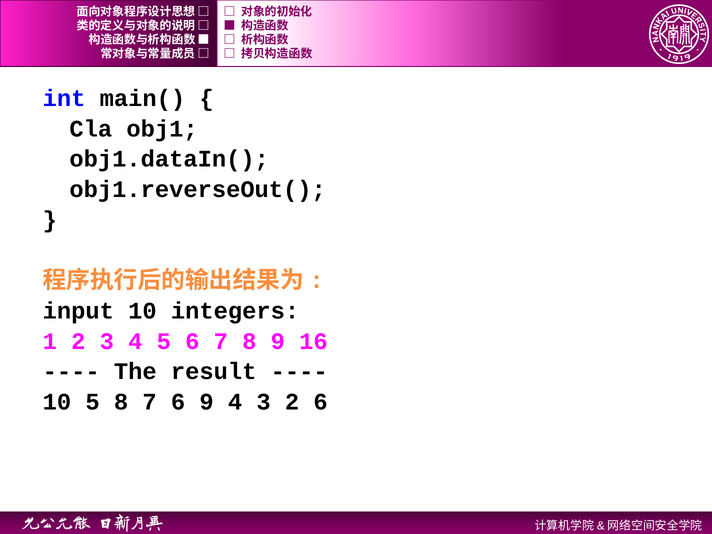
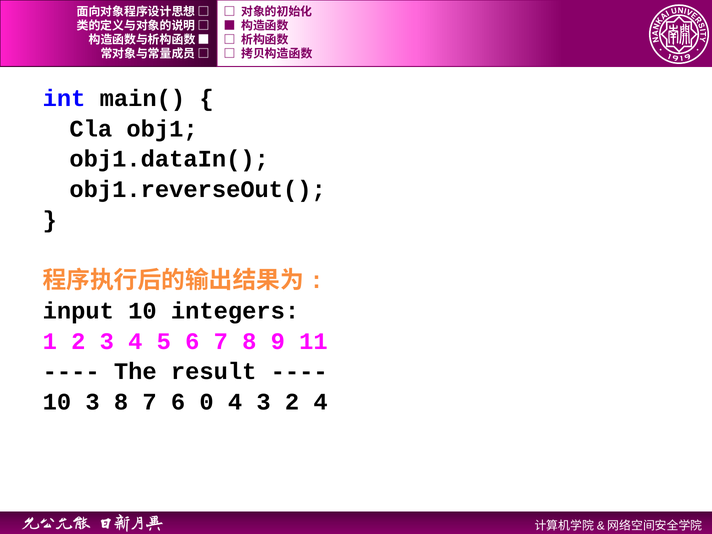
16: 16 -> 11 (313, 341)
10 5: 5 -> 3 (93, 402)
6 9: 9 -> 0 (207, 402)
2 6: 6 -> 4 (321, 402)
